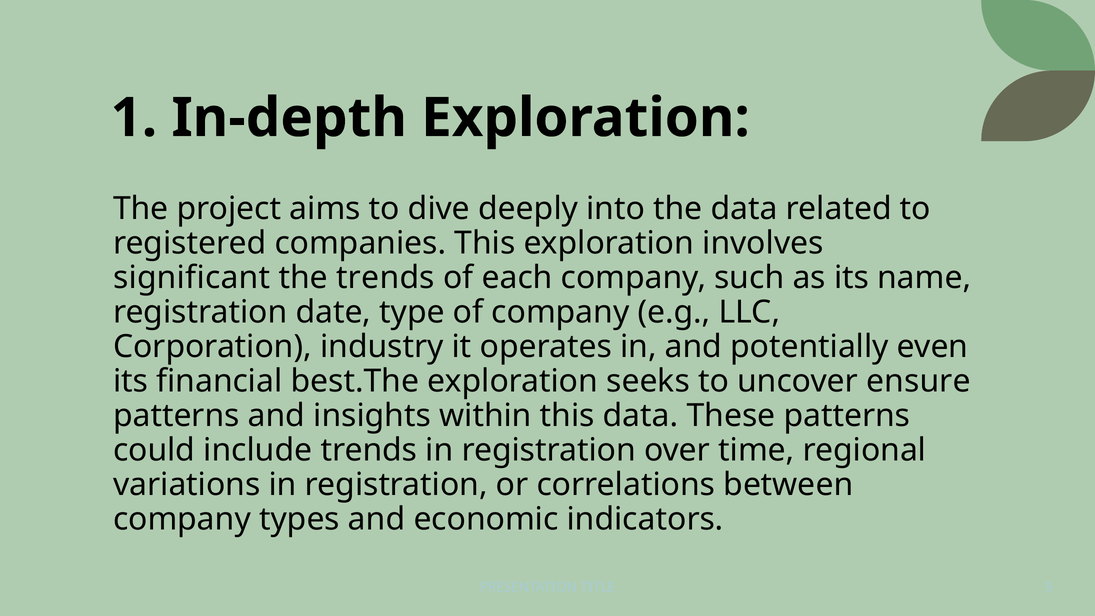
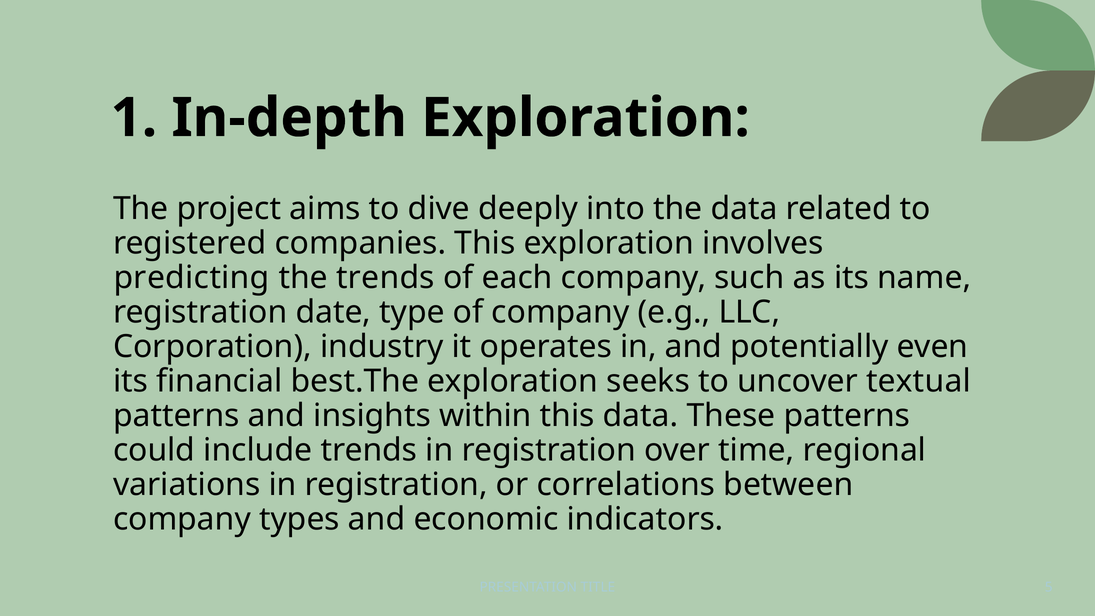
significant: significant -> predicting (192, 278)
ensure: ensure -> textual (918, 381)
